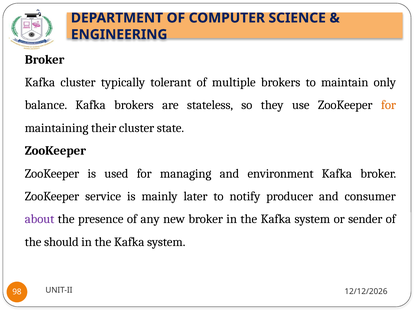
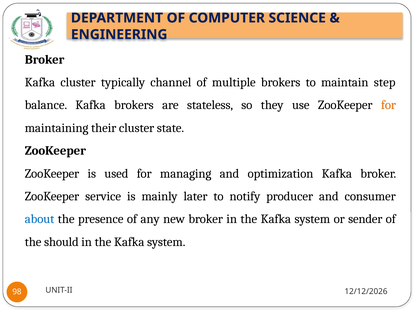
tolerant: tolerant -> channel (171, 82)
only: only -> step (385, 82)
environment: environment -> optimization (281, 173)
about colour: purple -> blue (40, 219)
